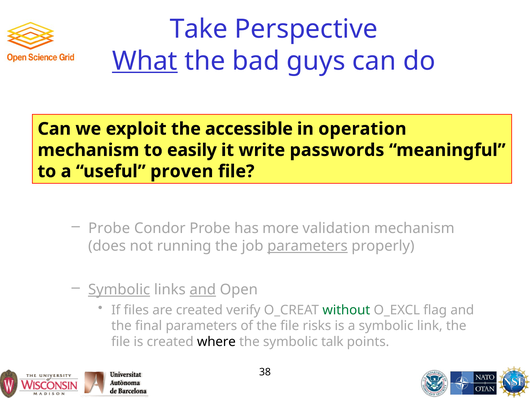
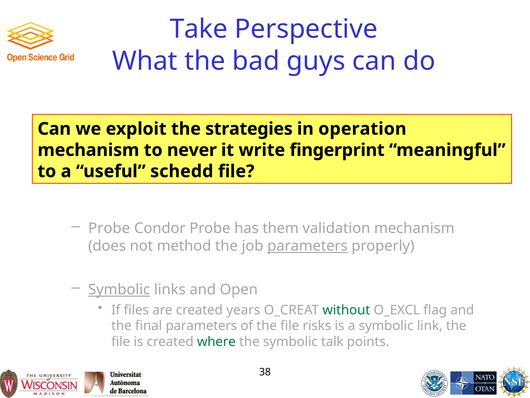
What underline: present -> none (145, 61)
accessible: accessible -> strategies (249, 129)
easily: easily -> never (192, 150)
passwords: passwords -> fingerprint (337, 150)
proven: proven -> schedd (182, 171)
more: more -> them (281, 228)
running: running -> method (184, 246)
and underline: present -> none (203, 289)
verify: verify -> years (243, 310)
where colour: black -> green (216, 341)
